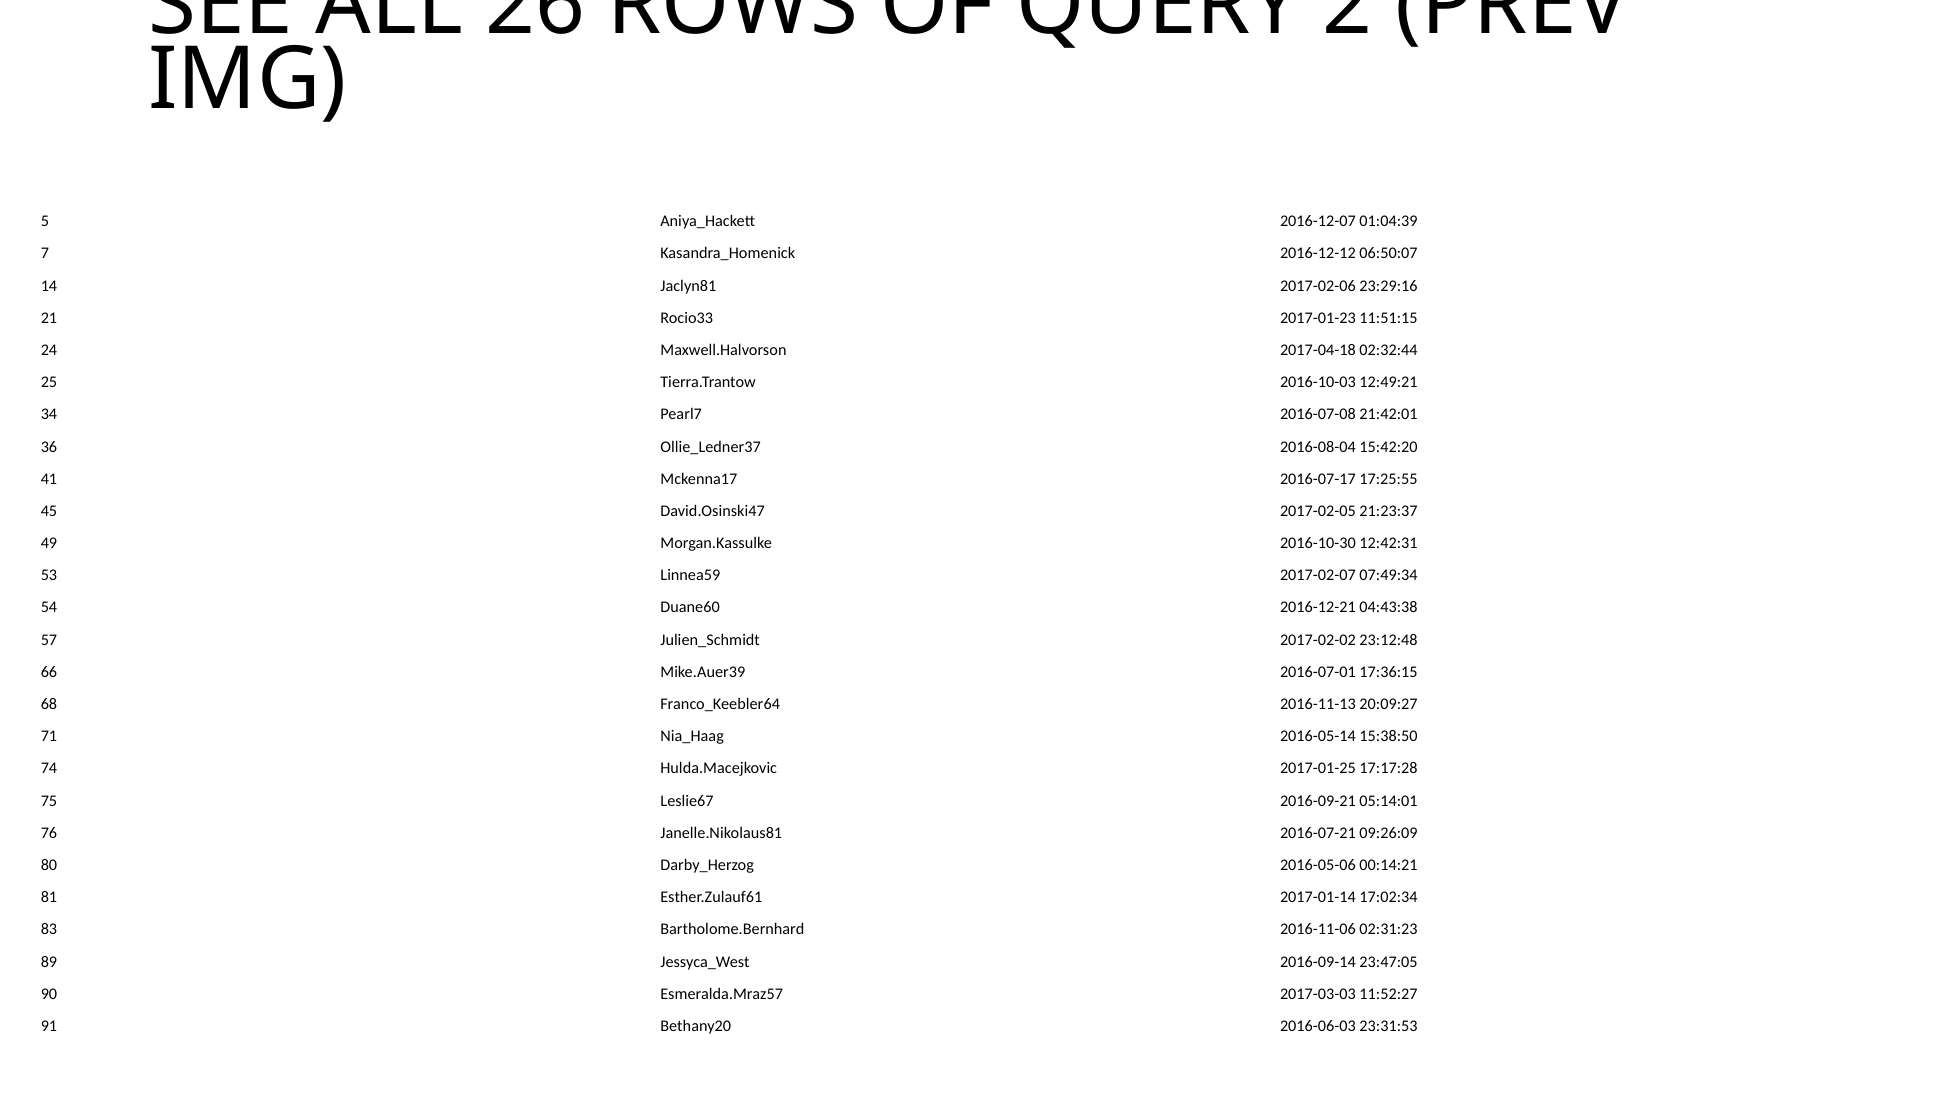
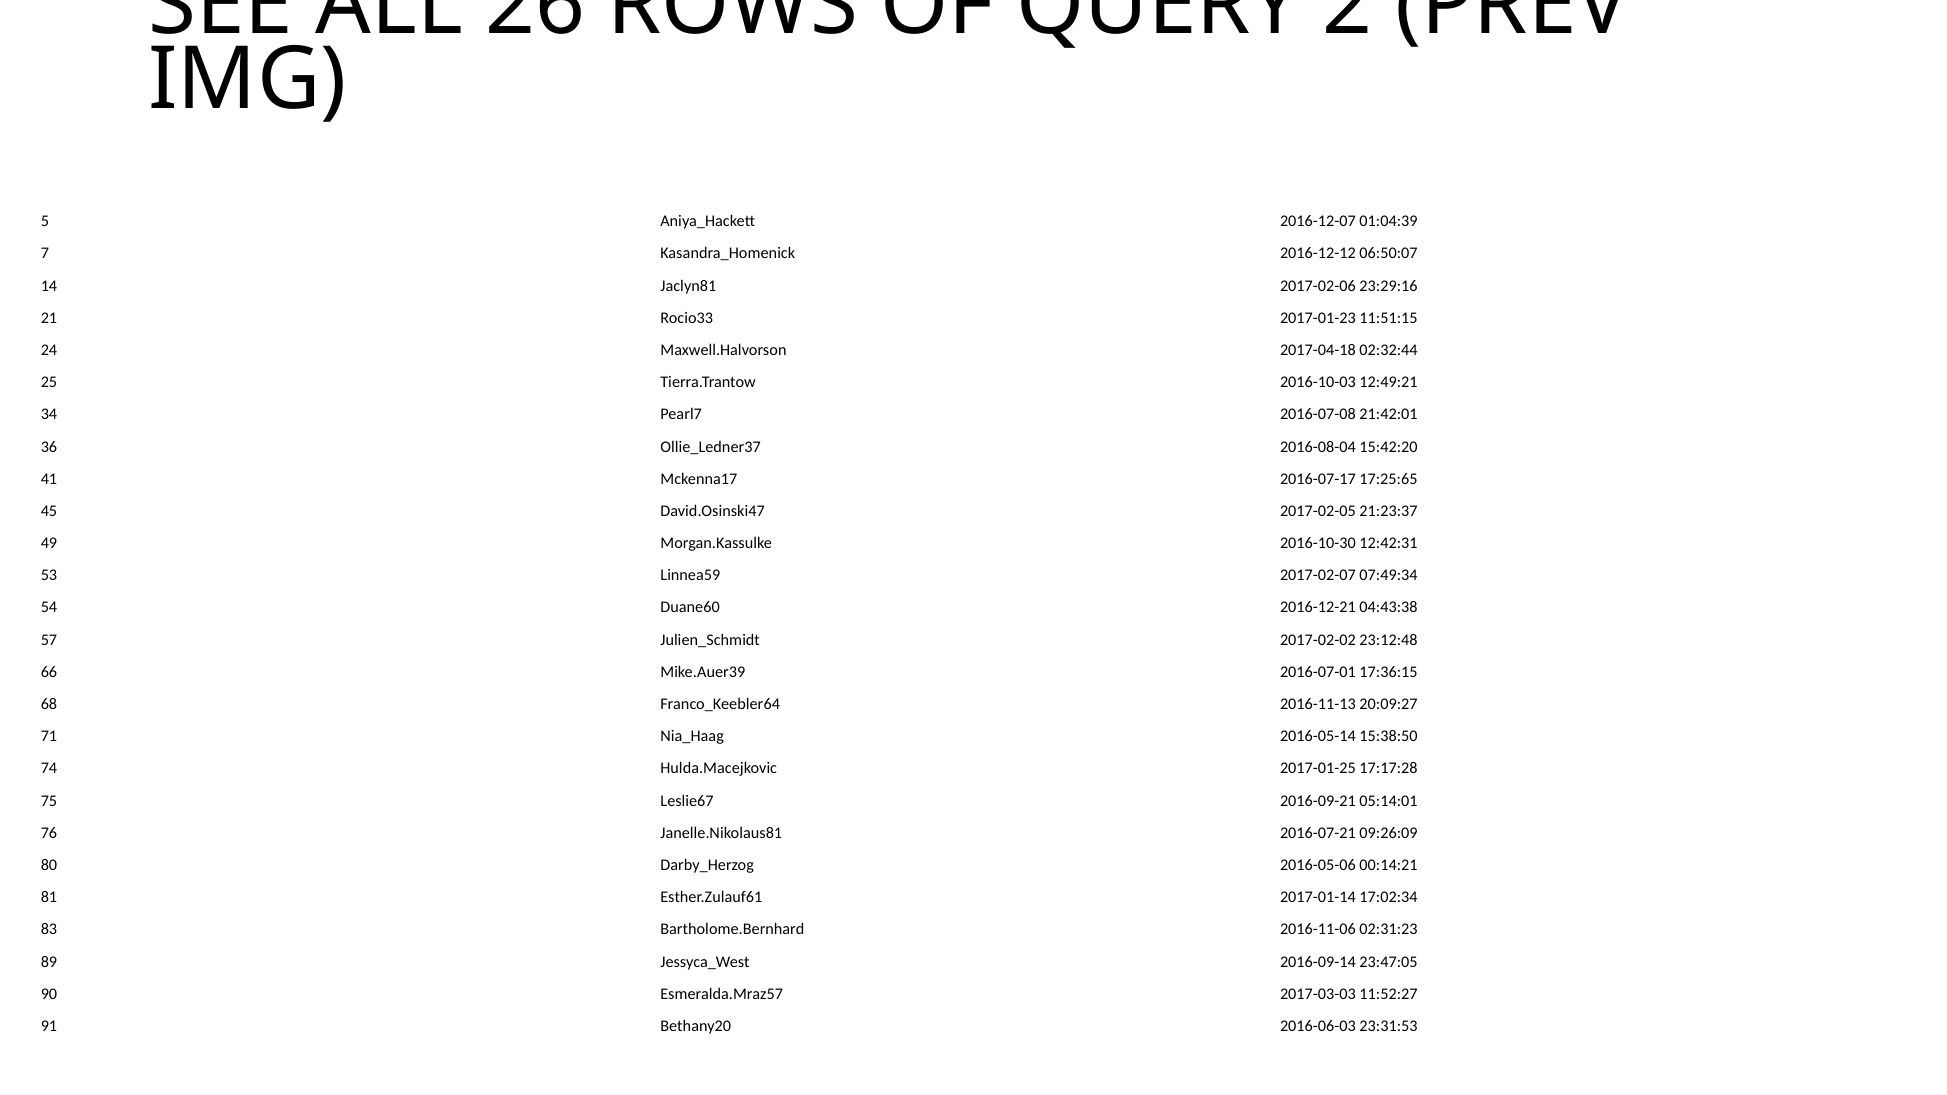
17:25:55: 17:25:55 -> 17:25:65 (1388, 479)
